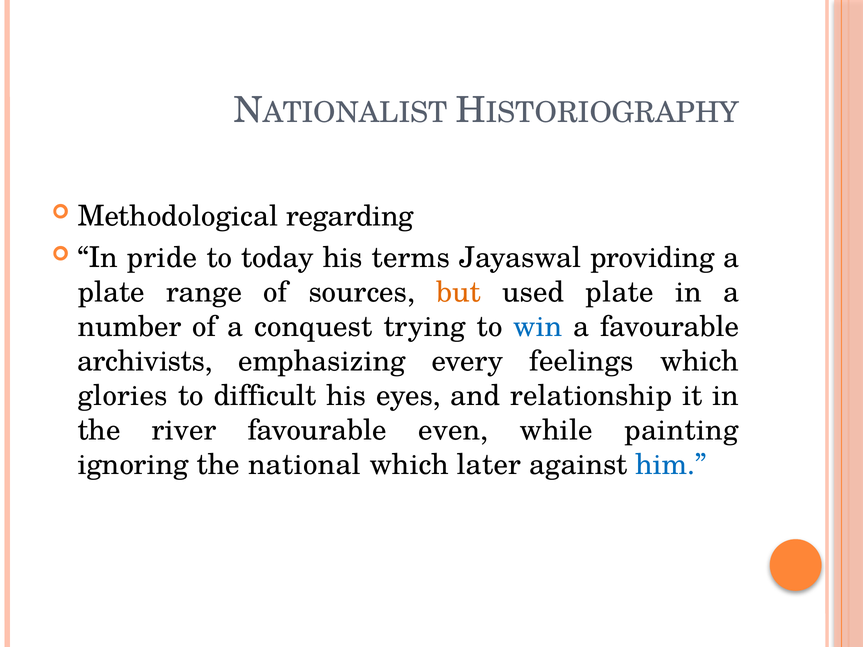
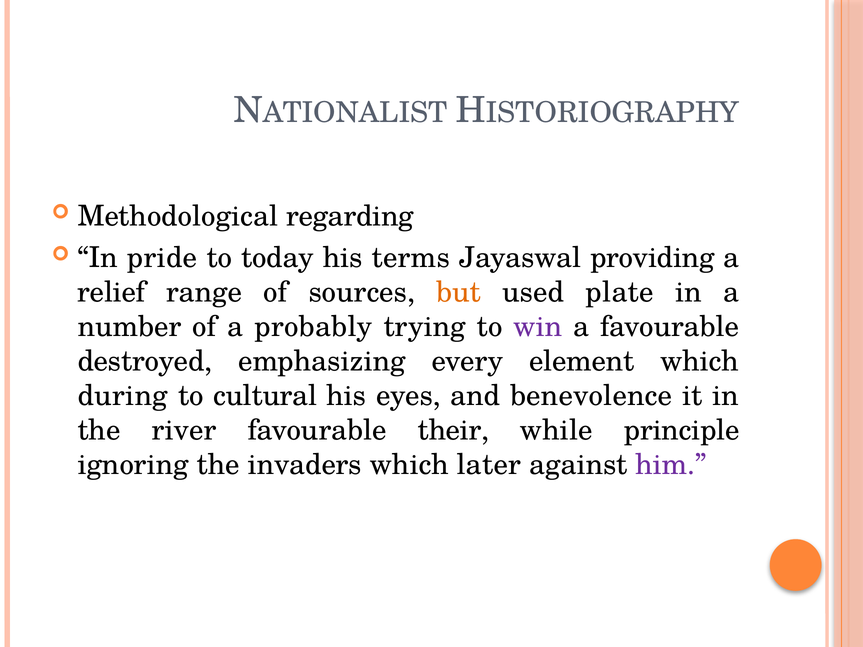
plate: plate -> relief (111, 293)
conquest: conquest -> probably (313, 327)
win colour: blue -> purple (538, 327)
archivists: archivists -> destroyed (145, 362)
feelings: feelings -> element (582, 362)
glories: glories -> during (123, 396)
difficult: difficult -> cultural (265, 396)
relationship: relationship -> benevolence (591, 396)
even: even -> their (453, 431)
painting: painting -> principle (682, 431)
national: national -> invaders (305, 465)
him colour: blue -> purple (671, 465)
